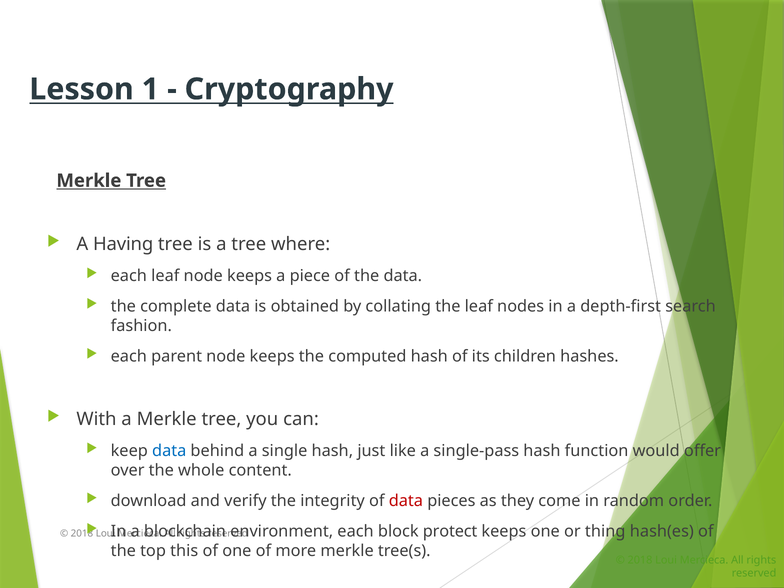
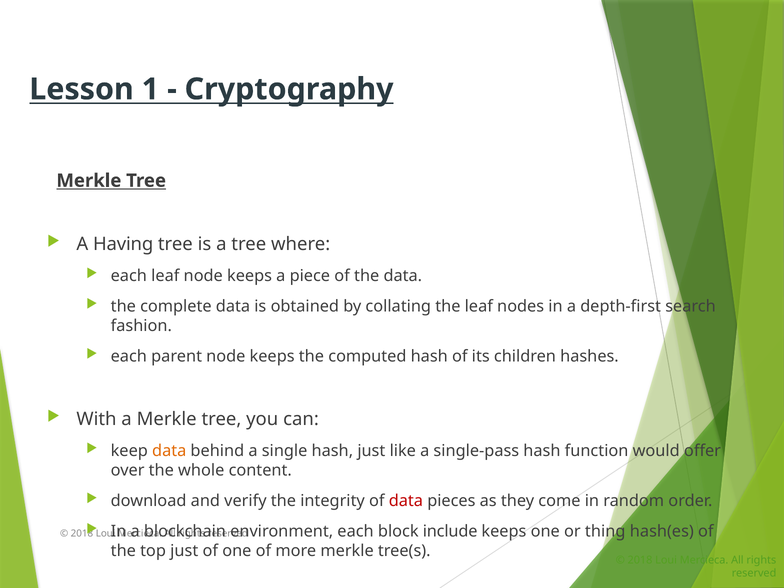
data colour: blue -> orange (169, 451)
protect: protect -> include (450, 531)
top this: this -> just (184, 551)
